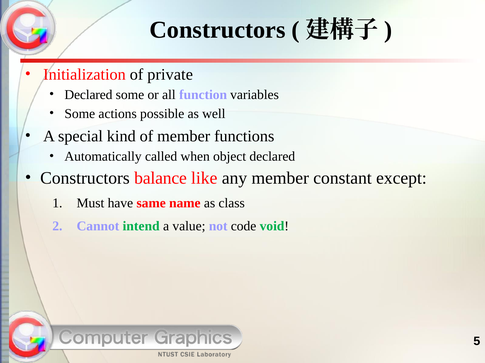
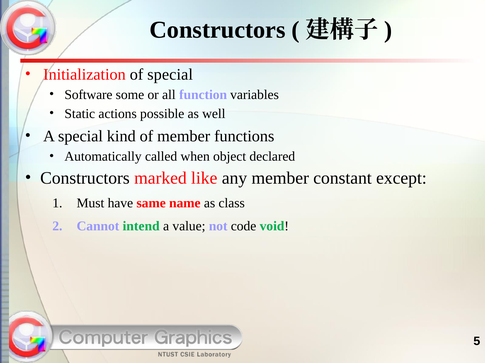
of private: private -> special (170, 75)
Declared: Declared -> Software (88, 95)
Some: Some -> Static (80, 114)
balance: balance -> marked (160, 178)
